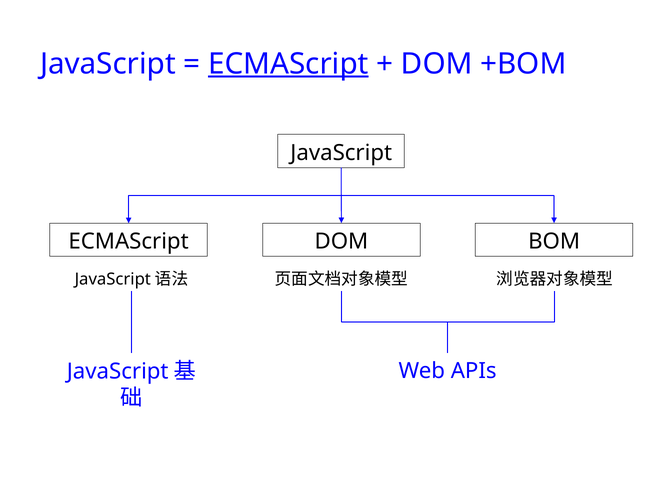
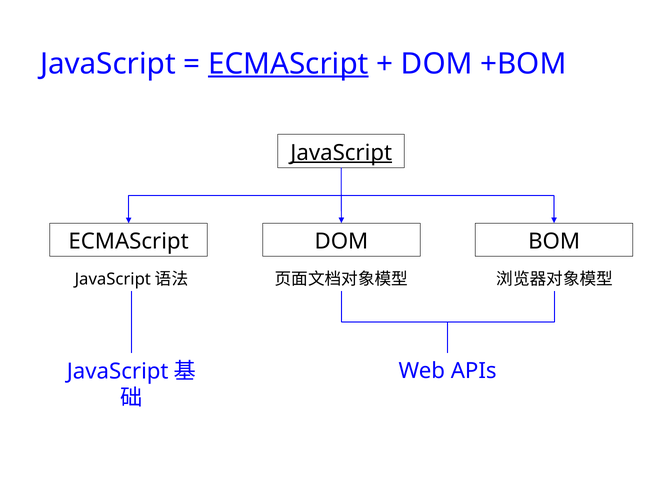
JavaScript underline: none -> present (341, 153)
